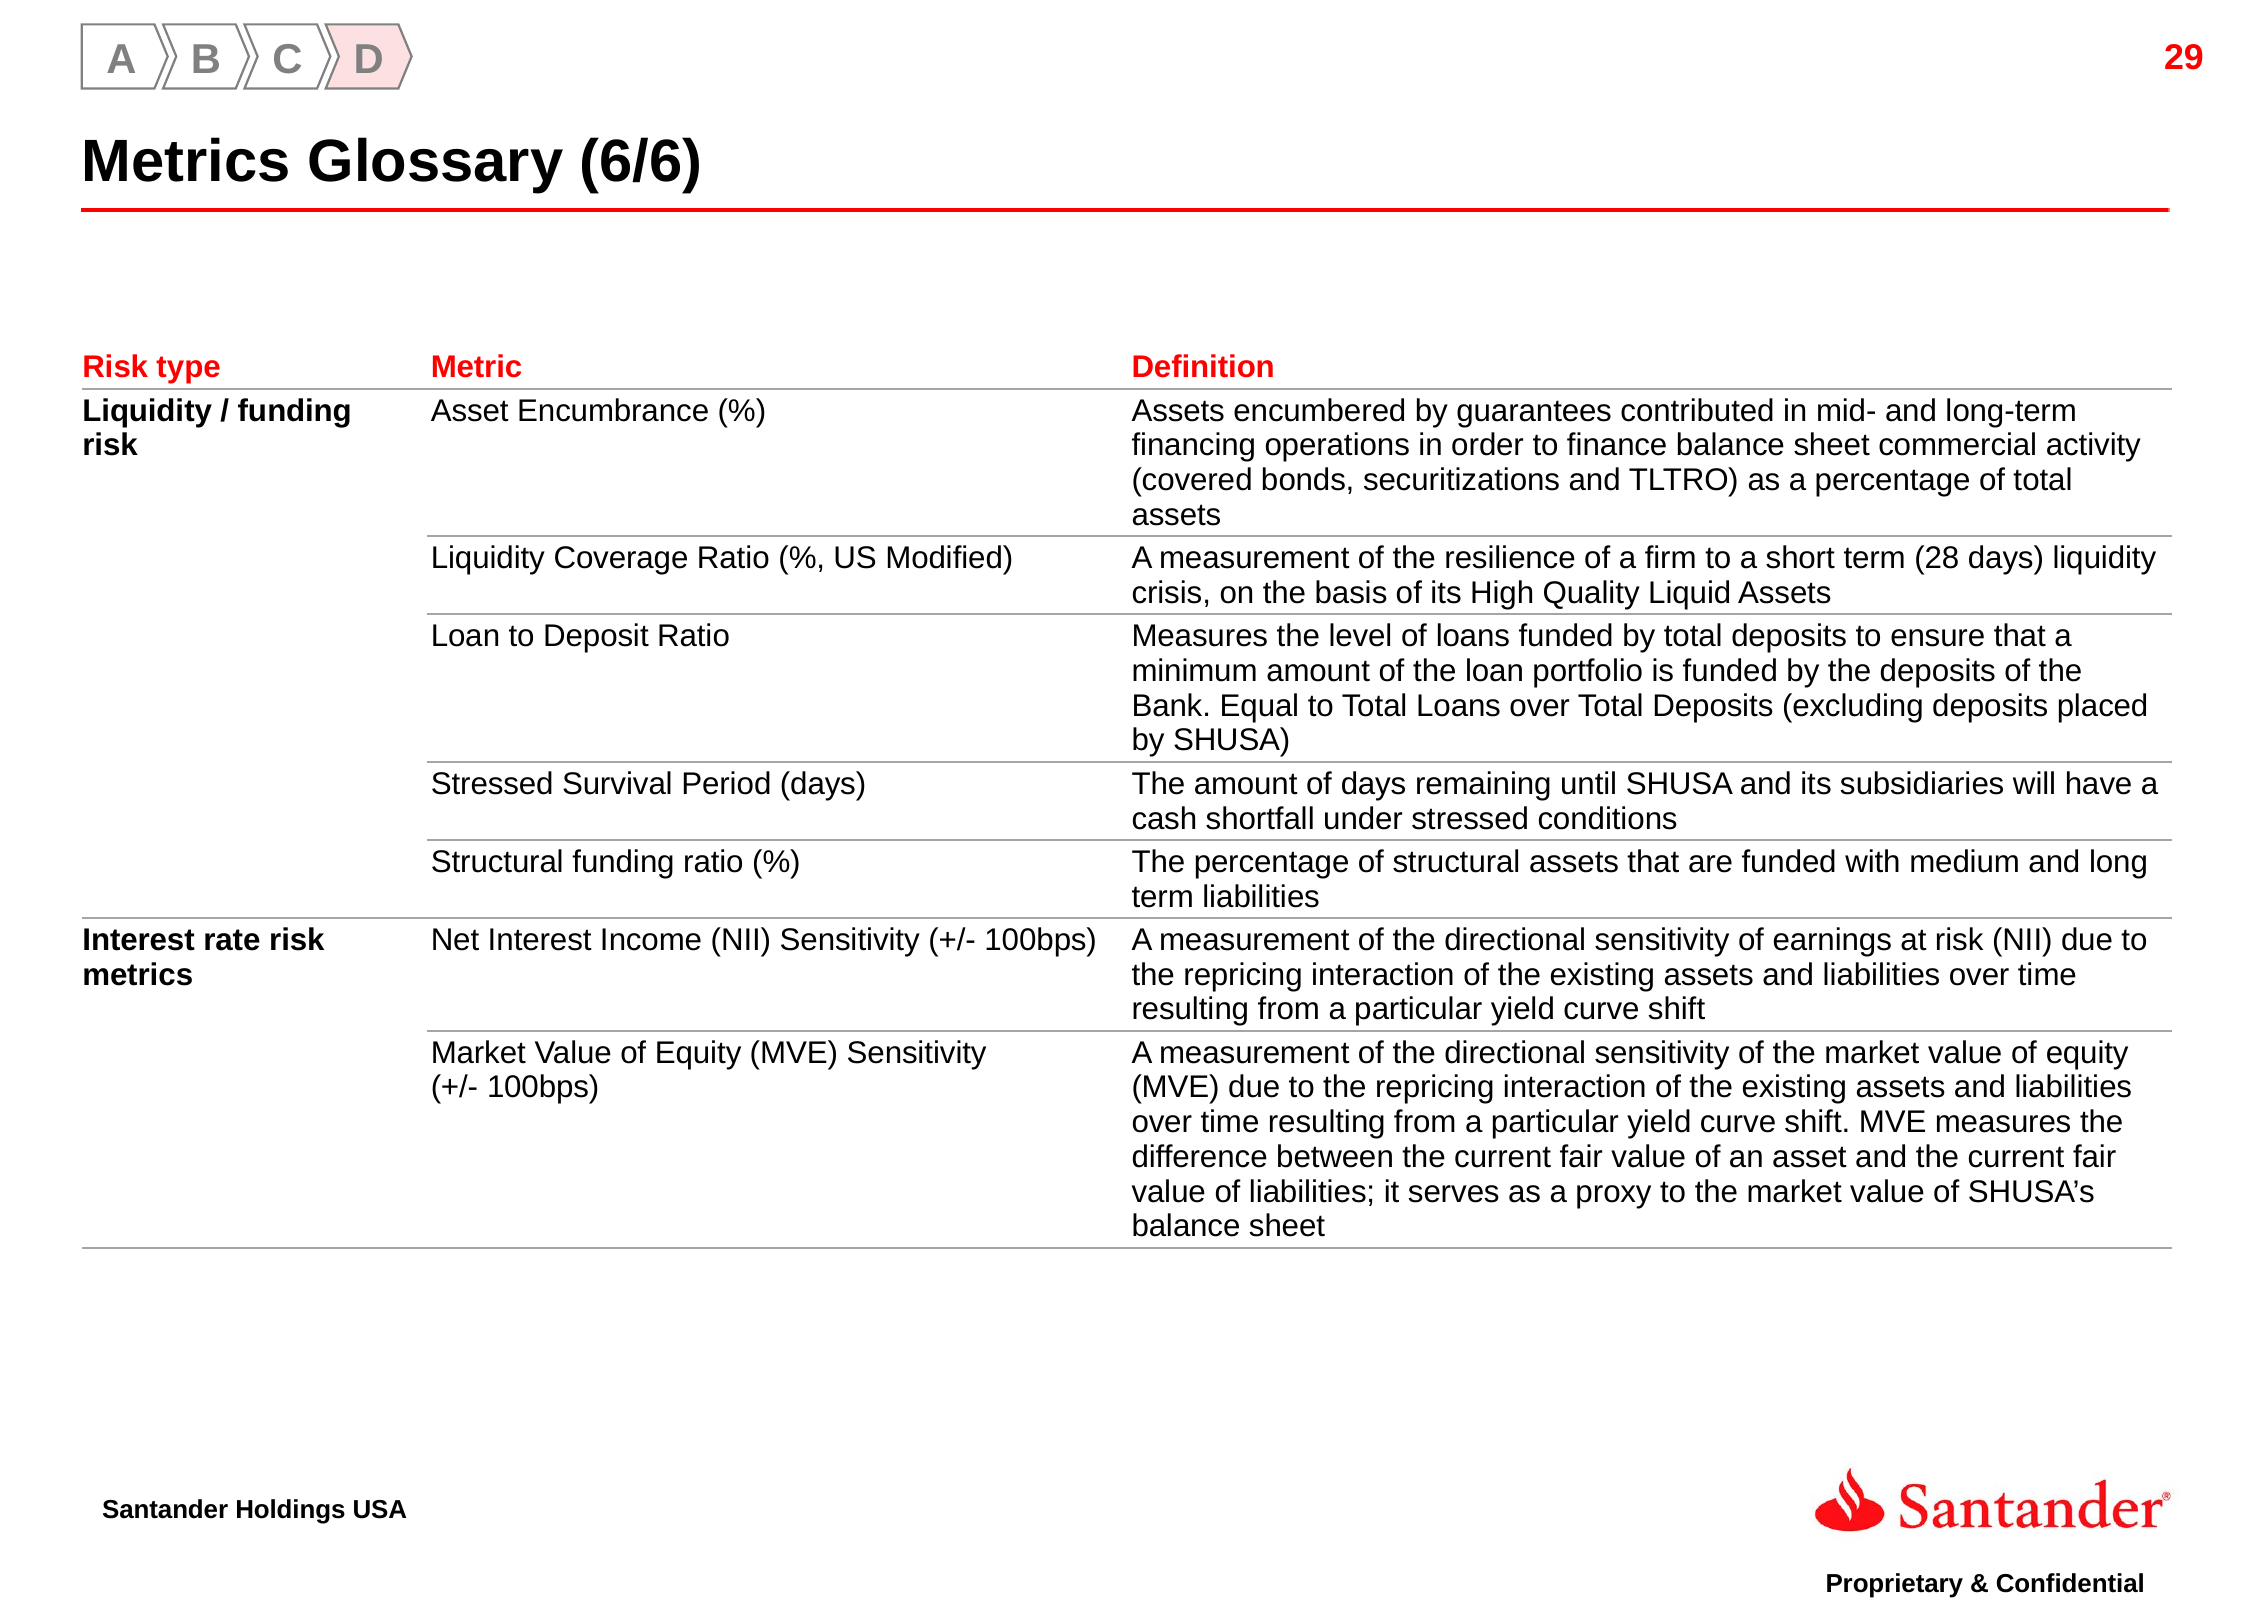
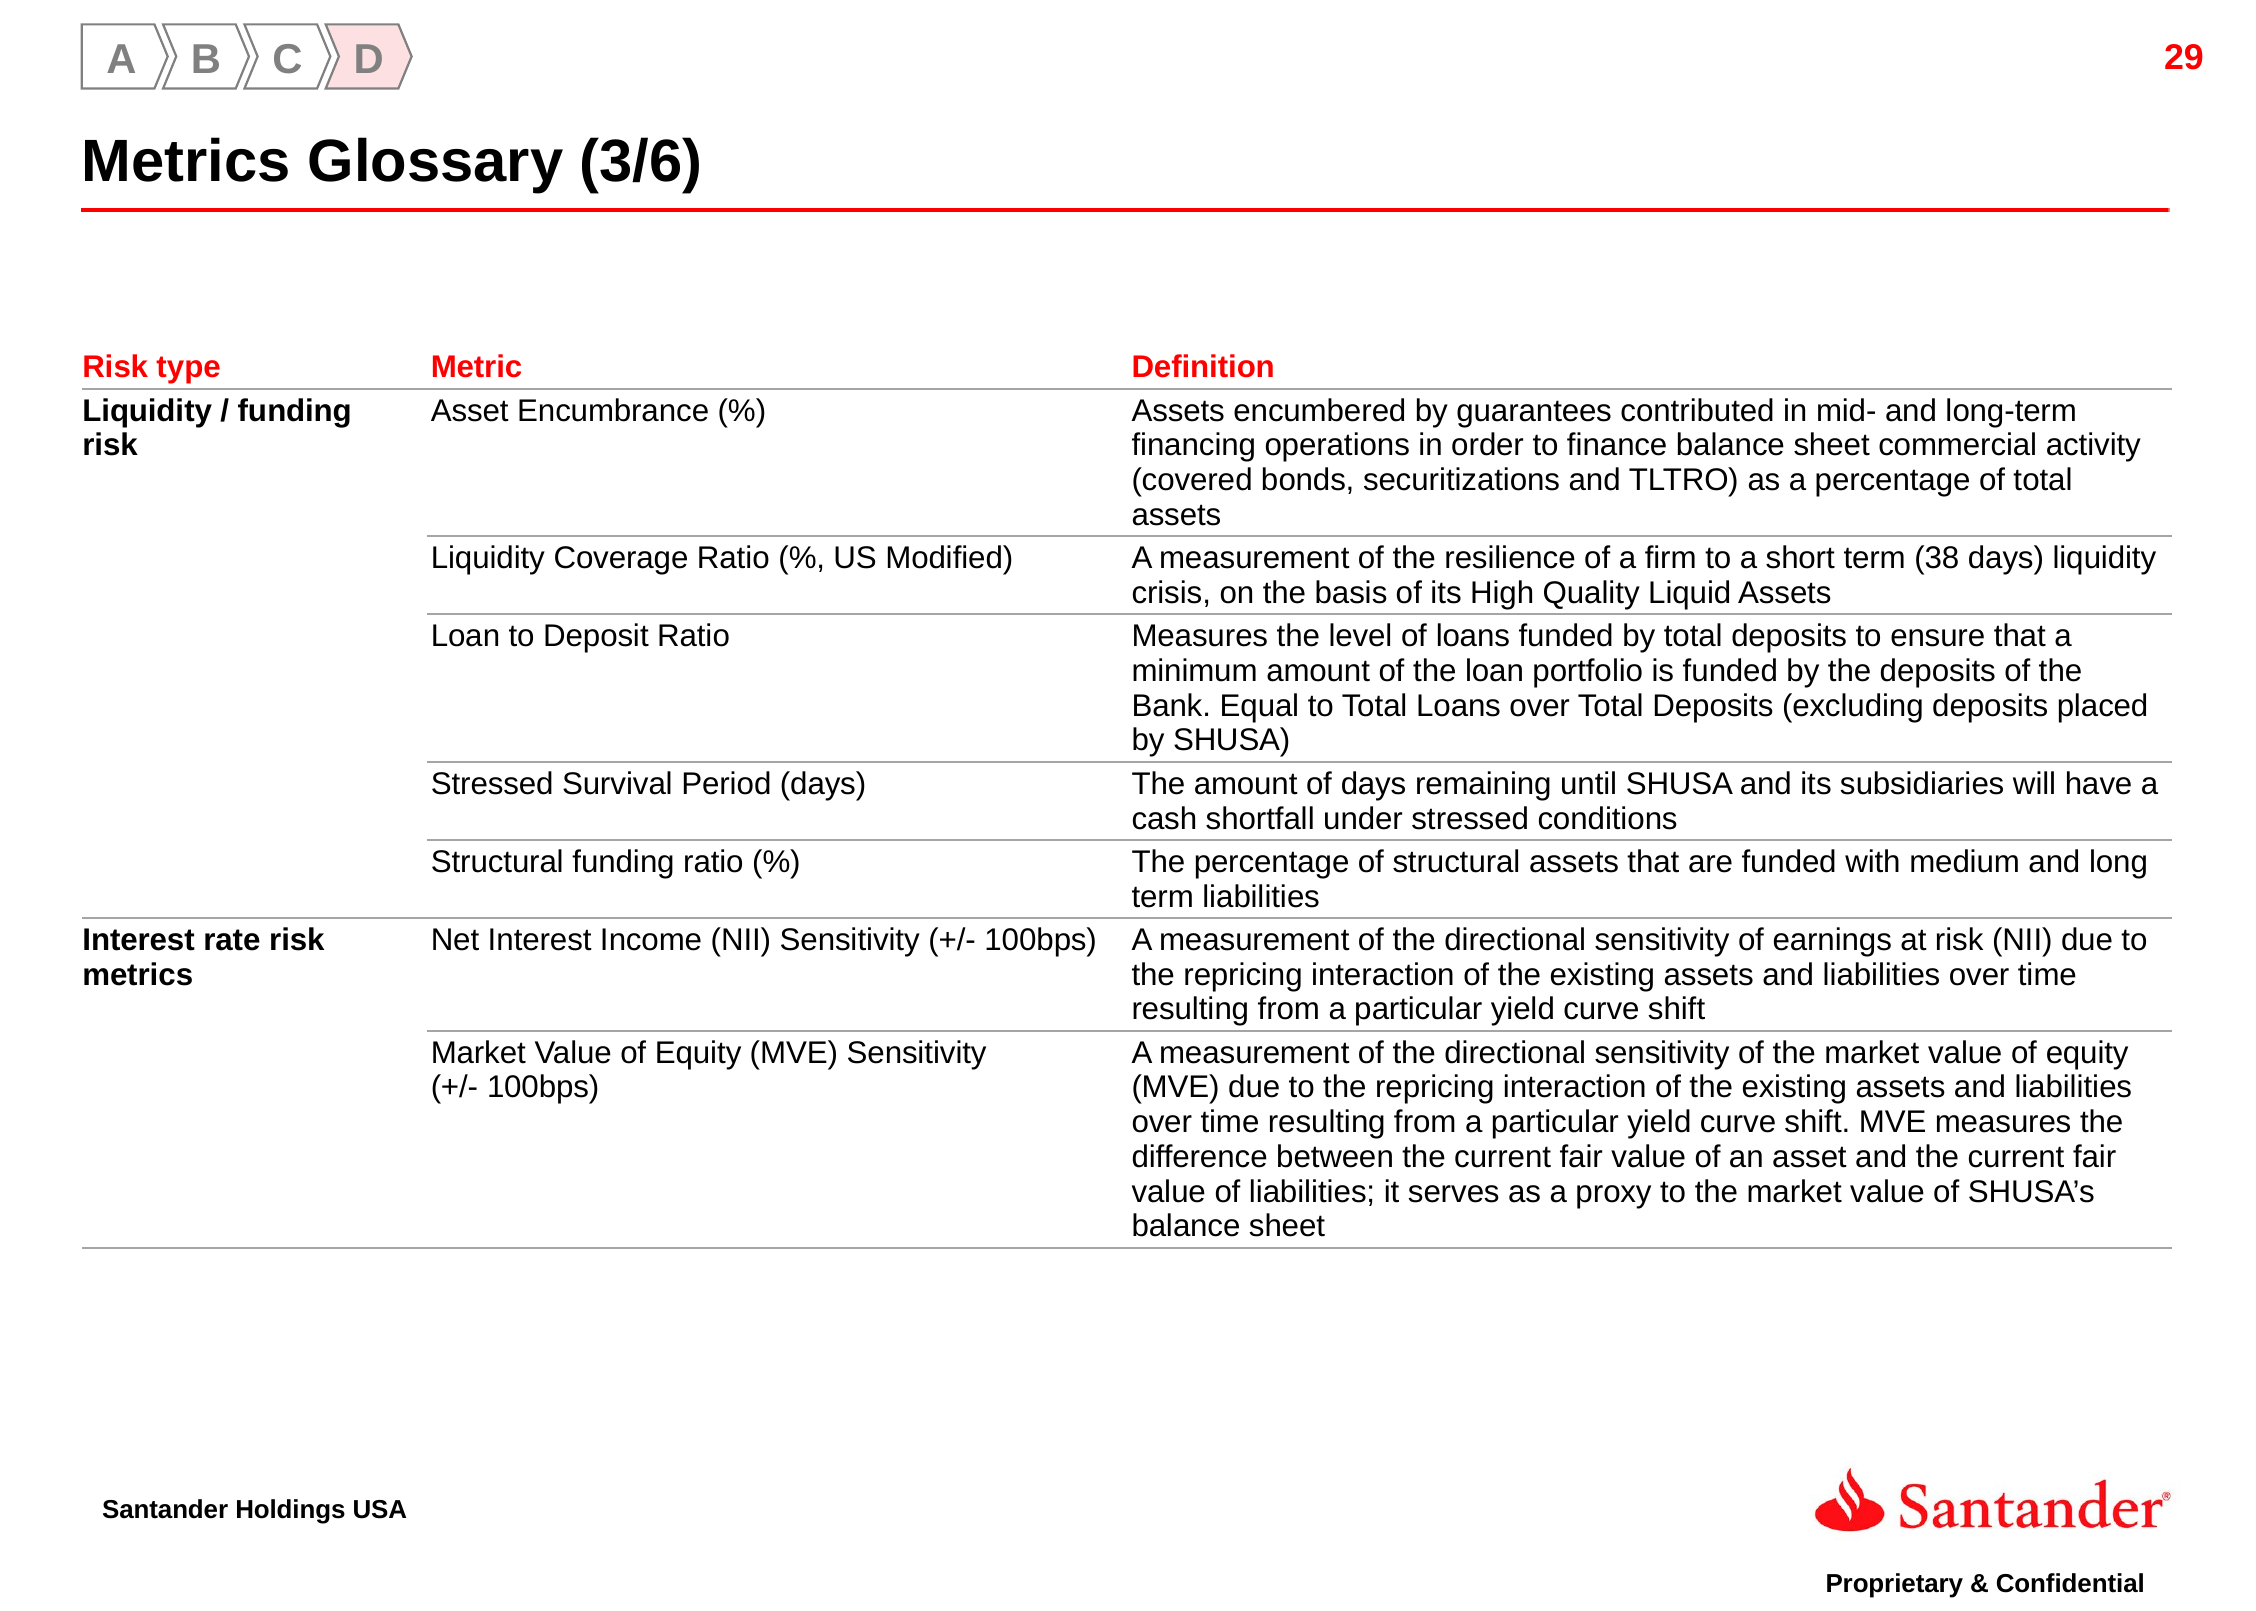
6/6: 6/6 -> 3/6 (641, 162)
28: 28 -> 38 (1937, 558)
